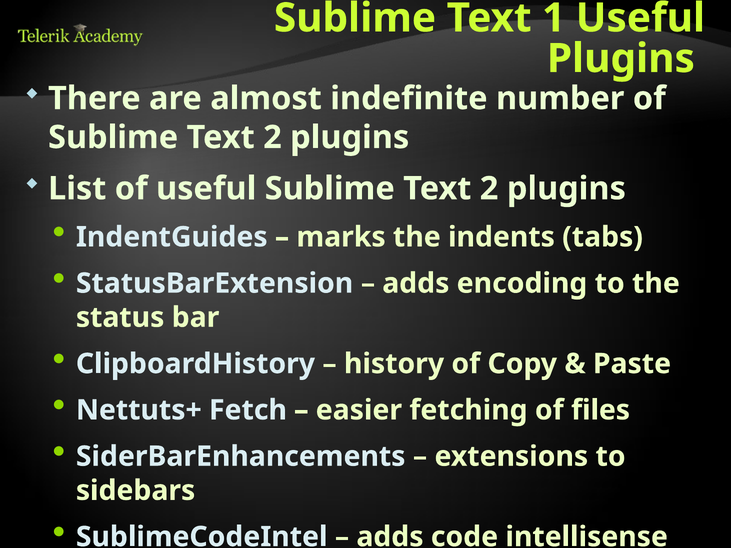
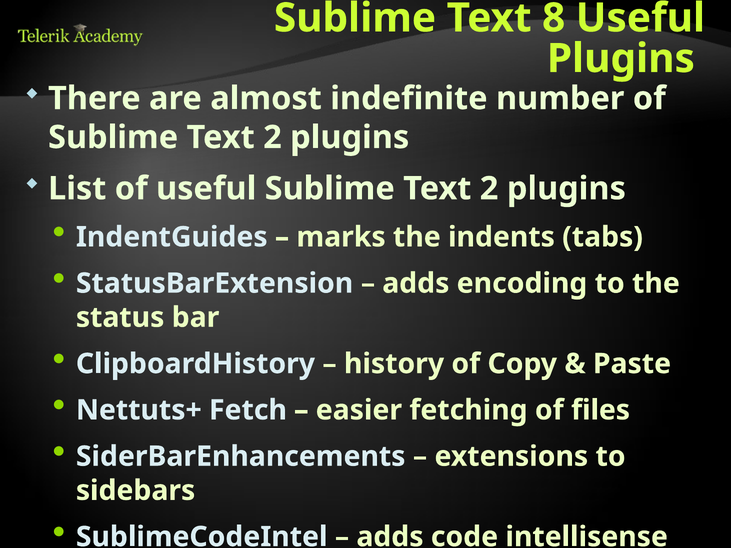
1: 1 -> 8 (554, 18)
